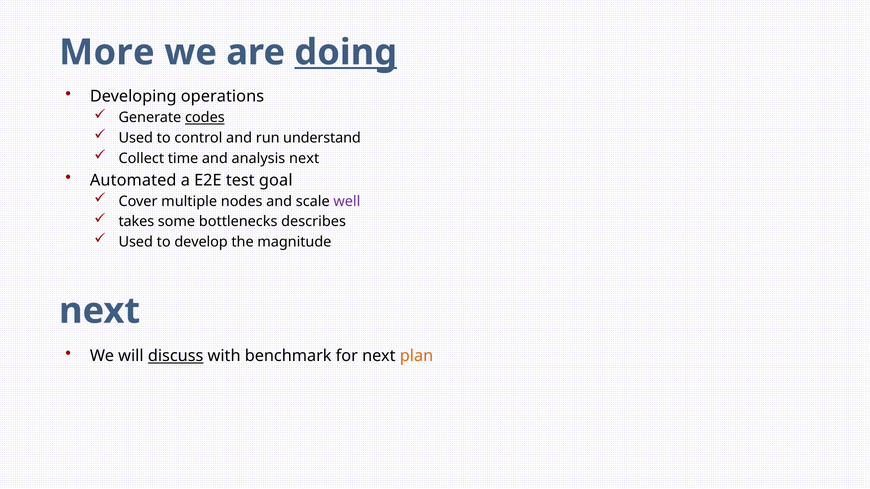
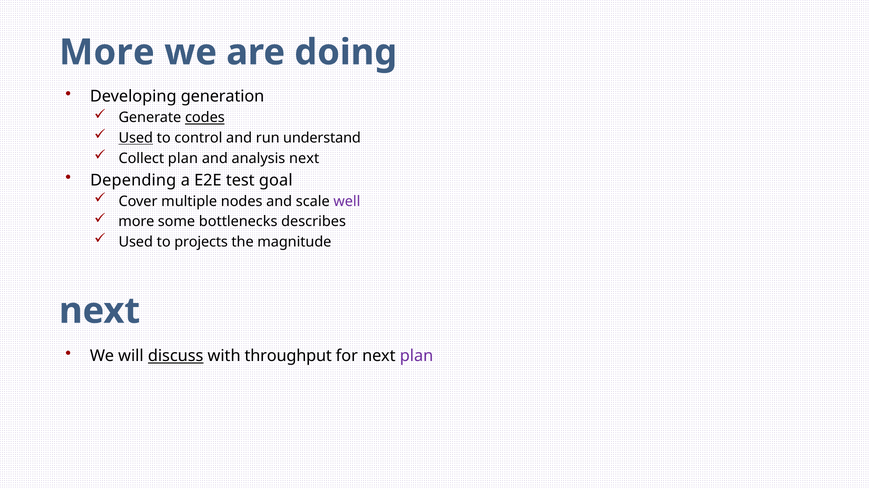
doing underline: present -> none (346, 52)
operations: operations -> generation (223, 97)
Used underline: none -> present (136, 138)
Collect time: time -> plan (183, 158)
Automated: Automated -> Depending (133, 180)
takes: takes -> more (136, 222)
develop: develop -> projects (201, 242)
benchmark: benchmark -> throughput (288, 356)
plan colour: orange -> purple (417, 356)
